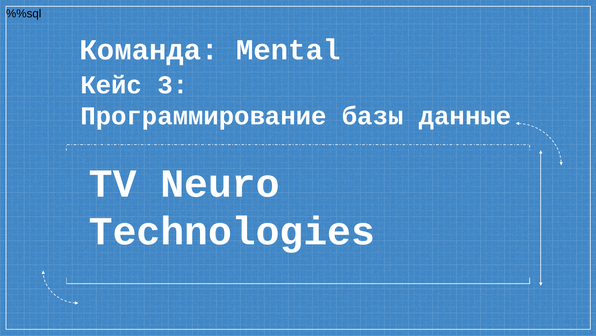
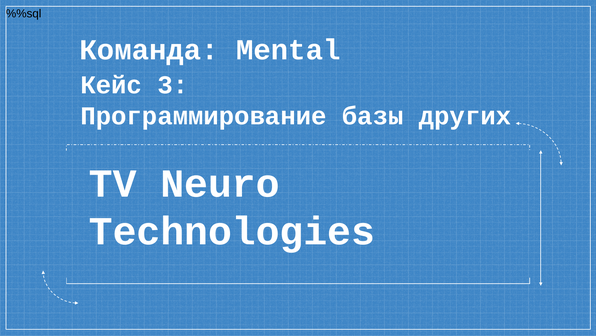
данные: данные -> других (465, 116)
